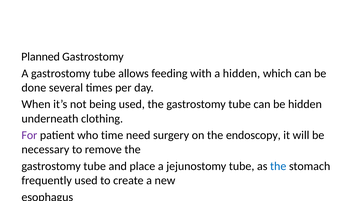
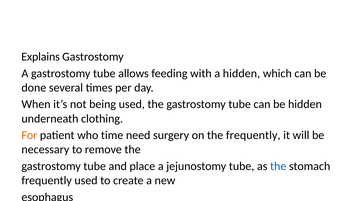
Planned: Planned -> Explains (41, 57)
For colour: purple -> orange (29, 136)
the endoscopy: endoscopy -> frequently (253, 136)
